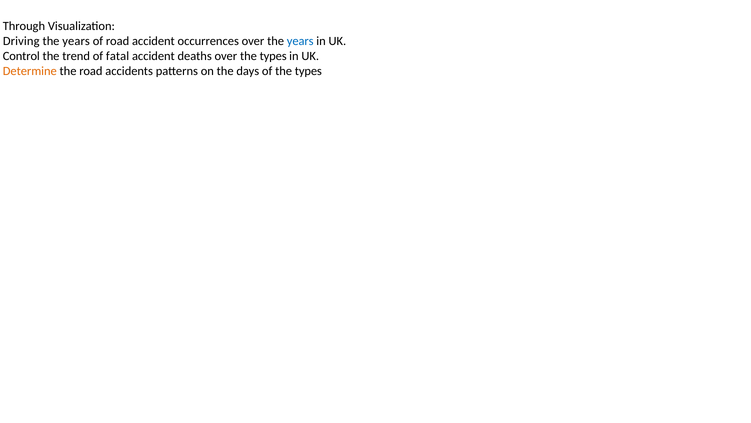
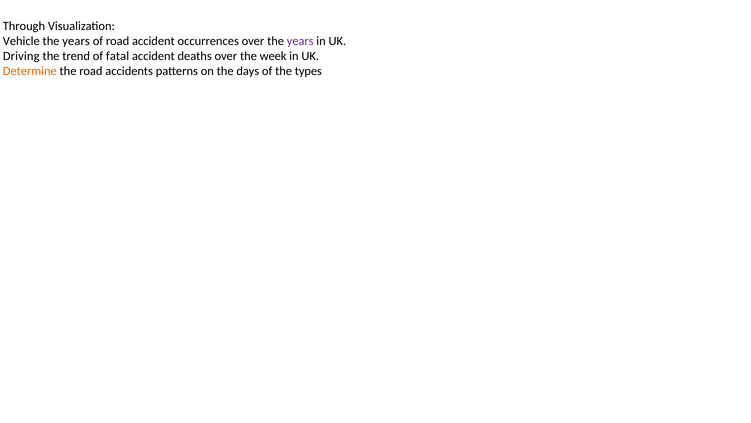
Driving: Driving -> Vehicle (21, 41)
years colour: blue -> purple (300, 41)
Control: Control -> Driving (21, 56)
over the types: types -> week (273, 56)
